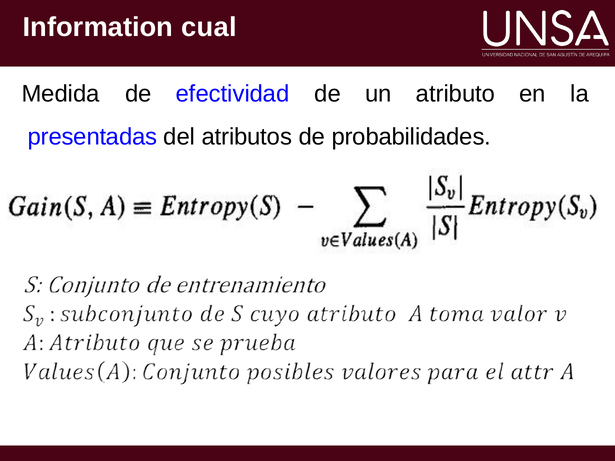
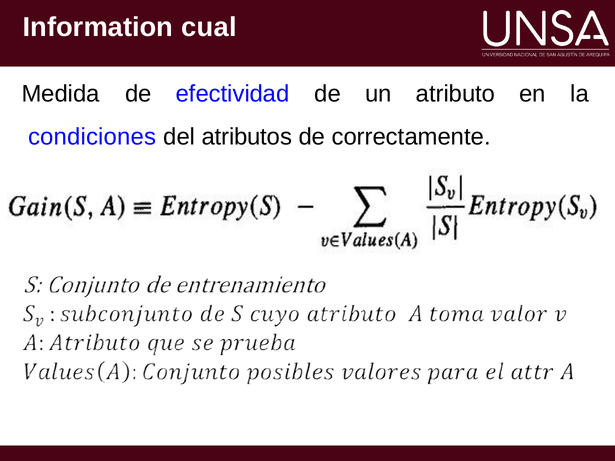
presentadas: presentadas -> condiciones (92, 137)
probabilidades: probabilidades -> correctamente (411, 137)
